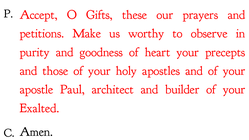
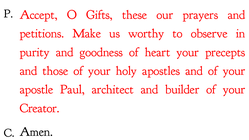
Exalted: Exalted -> Creator (40, 108)
